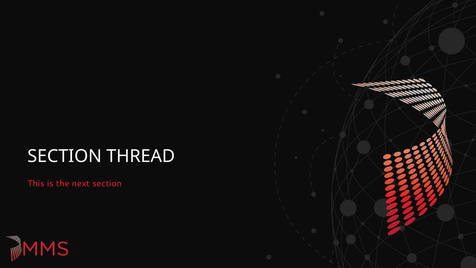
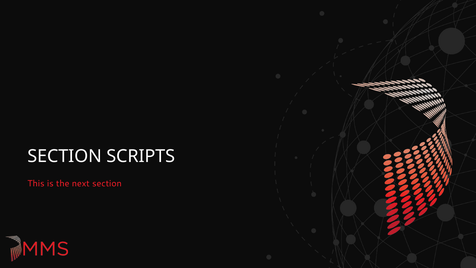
THREAD: THREAD -> SCRIPTS (141, 156)
